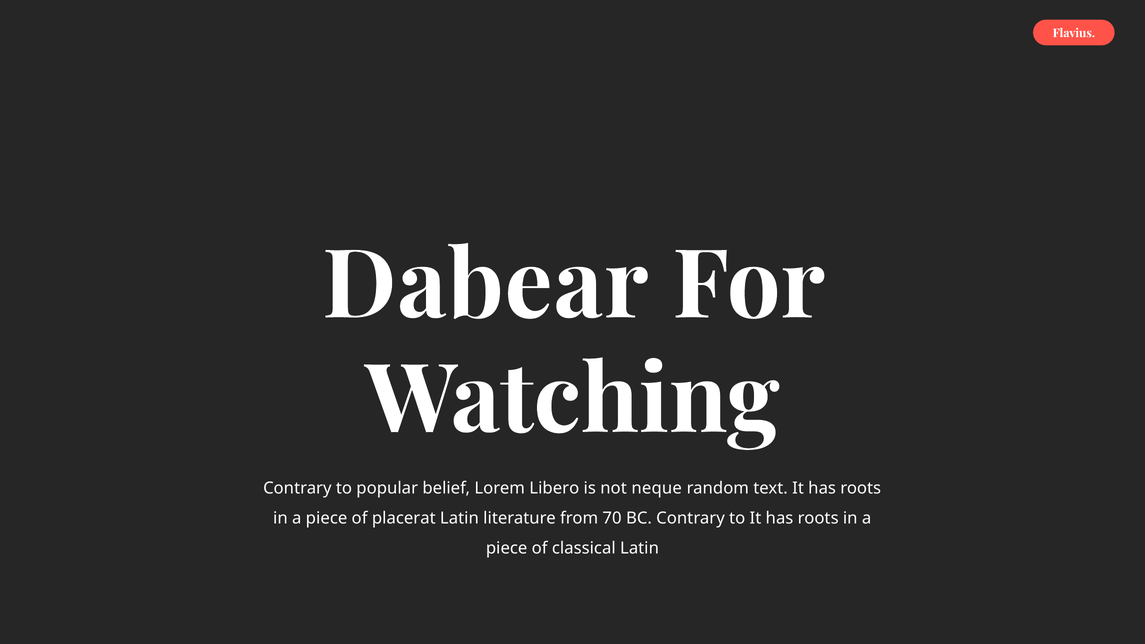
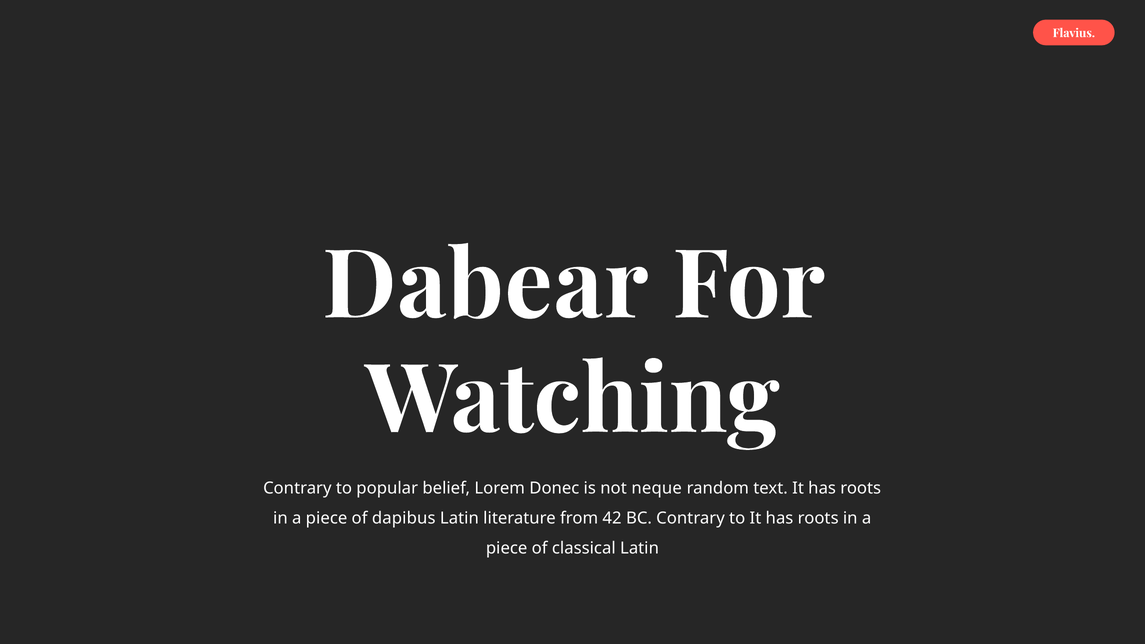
Libero: Libero -> Donec (554, 488)
placerat: placerat -> dapibus (404, 518)
70: 70 -> 42 (612, 518)
